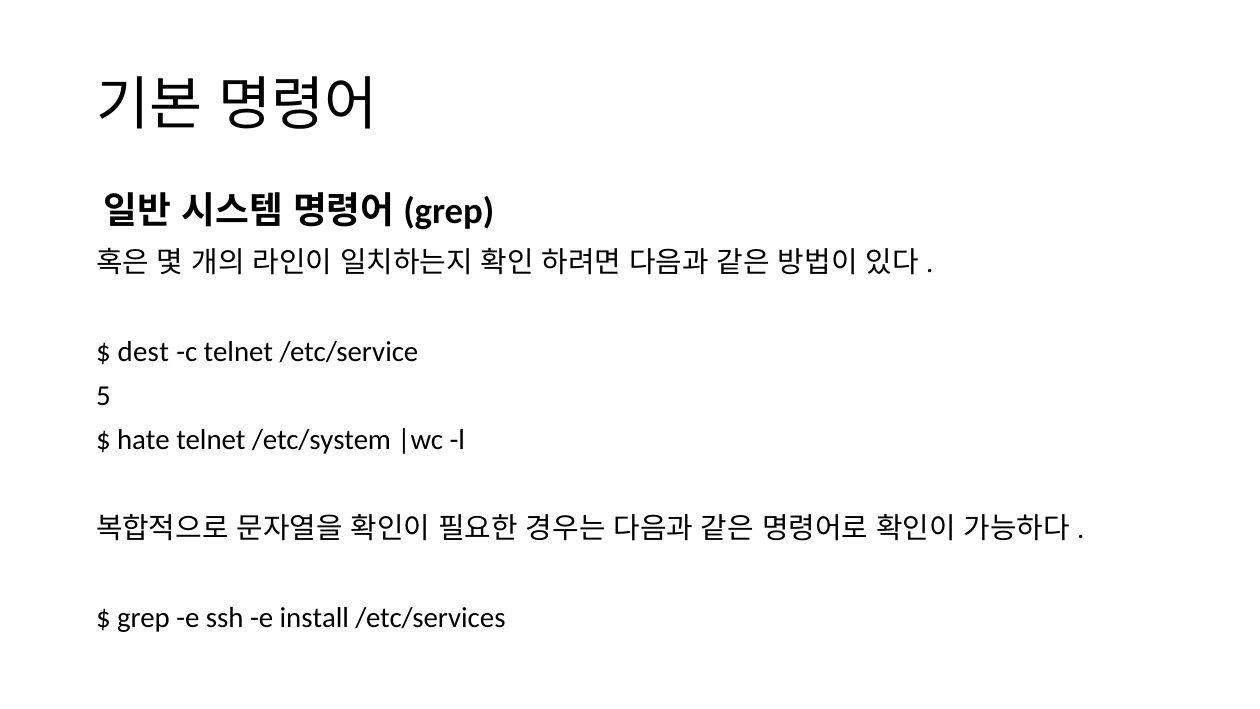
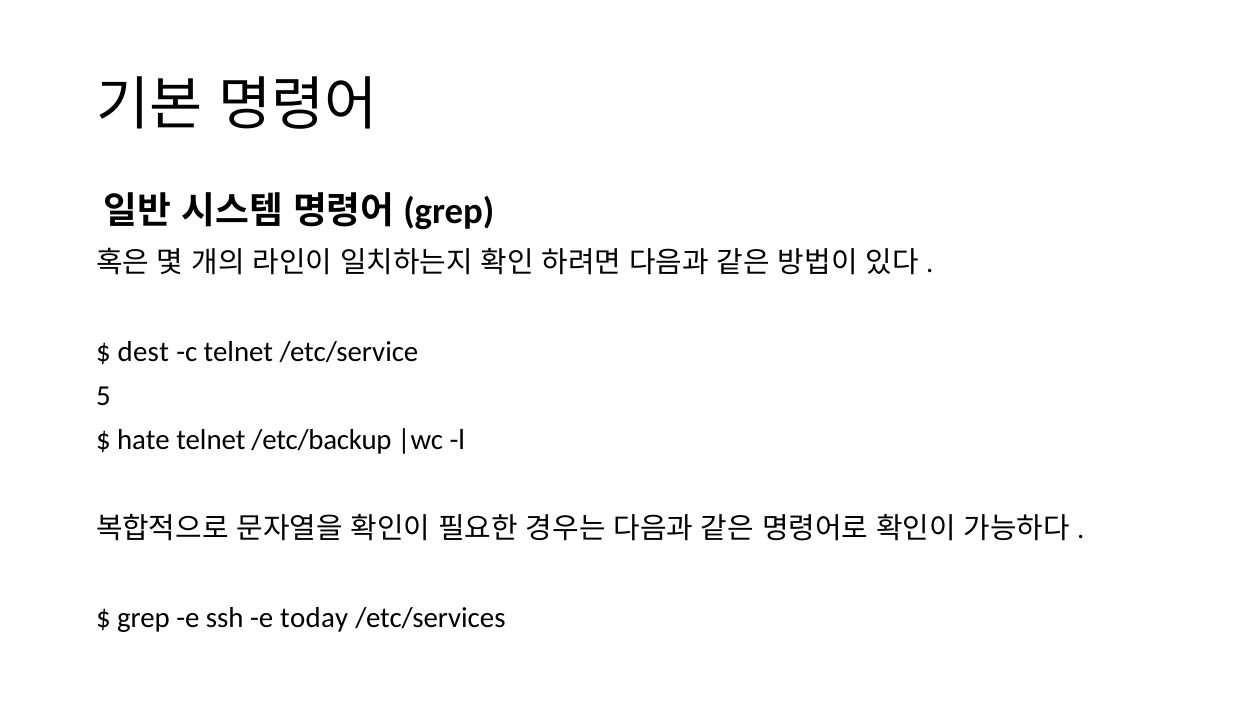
/etc/system: /etc/system -> /etc/backup (322, 440)
install: install -> today (314, 617)
